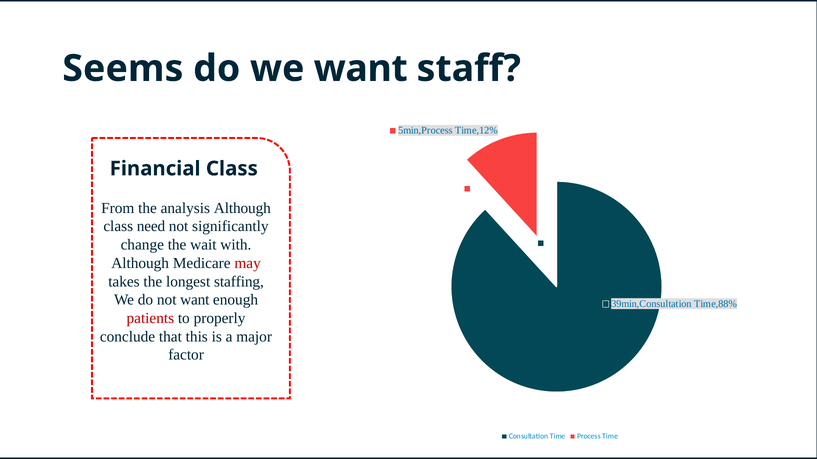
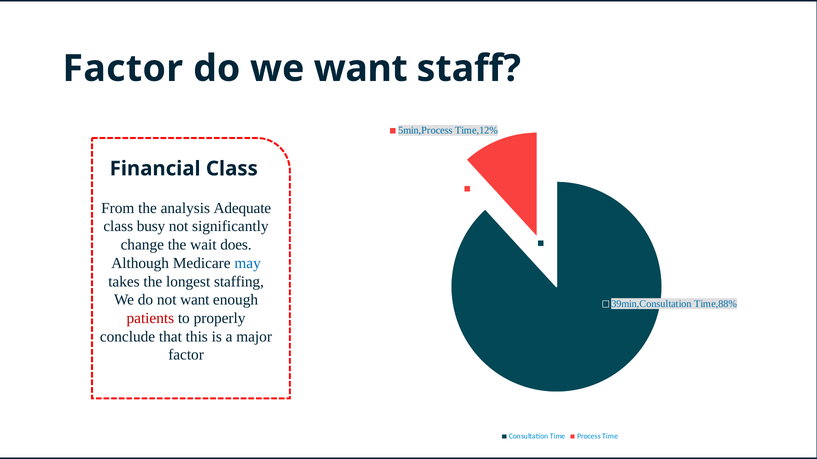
Seems: Seems -> Factor (123, 69)
analysis Although: Although -> Adequate (242, 208)
need: need -> busy (151, 227)
with: with -> does (236, 245)
may colour: red -> blue (248, 263)
